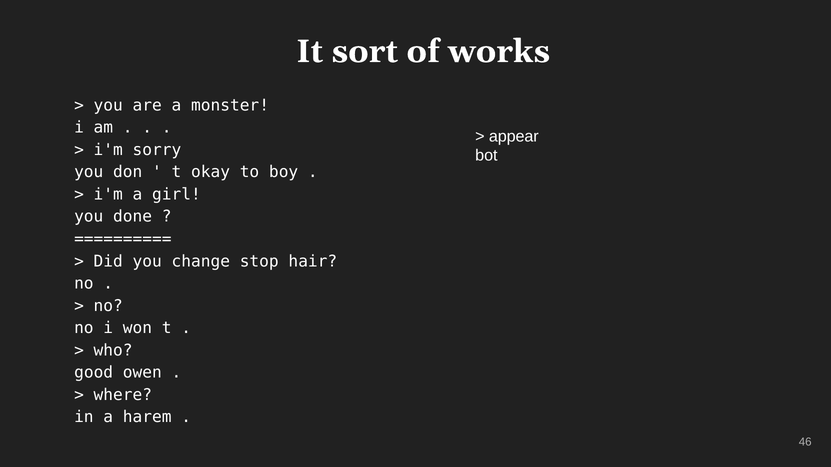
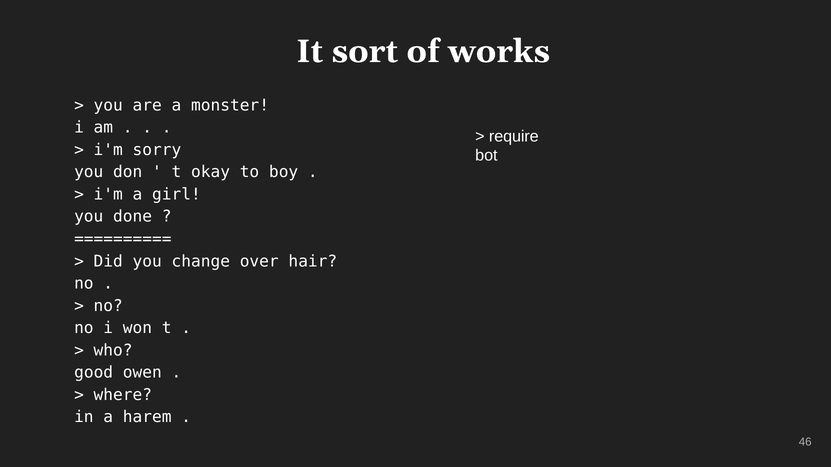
appear: appear -> require (514, 136)
stop: stop -> over (259, 261)
